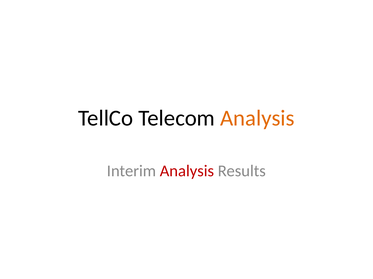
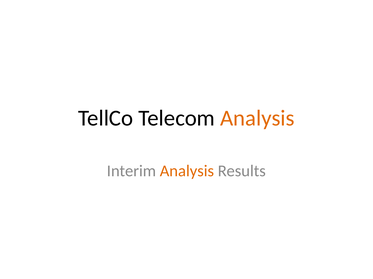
Analysis colour: red -> orange (187, 171)
